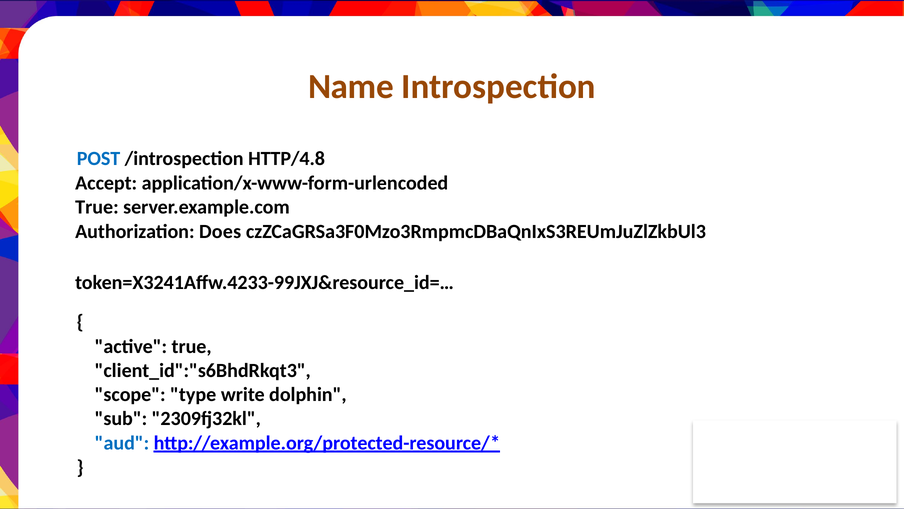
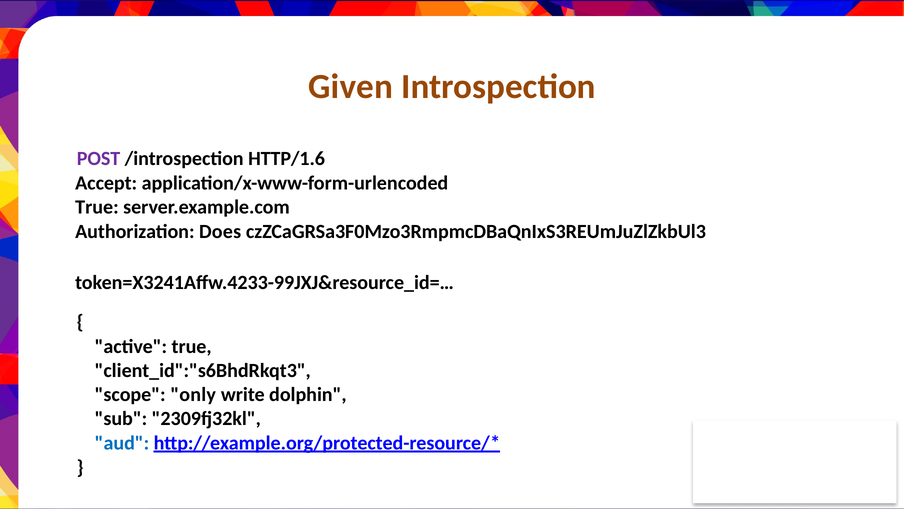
Name: Name -> Given (351, 86)
POST colour: blue -> purple (99, 158)
HTTP/4.8: HTTP/4.8 -> HTTP/1.6 (287, 158)
type: type -> only (193, 394)
